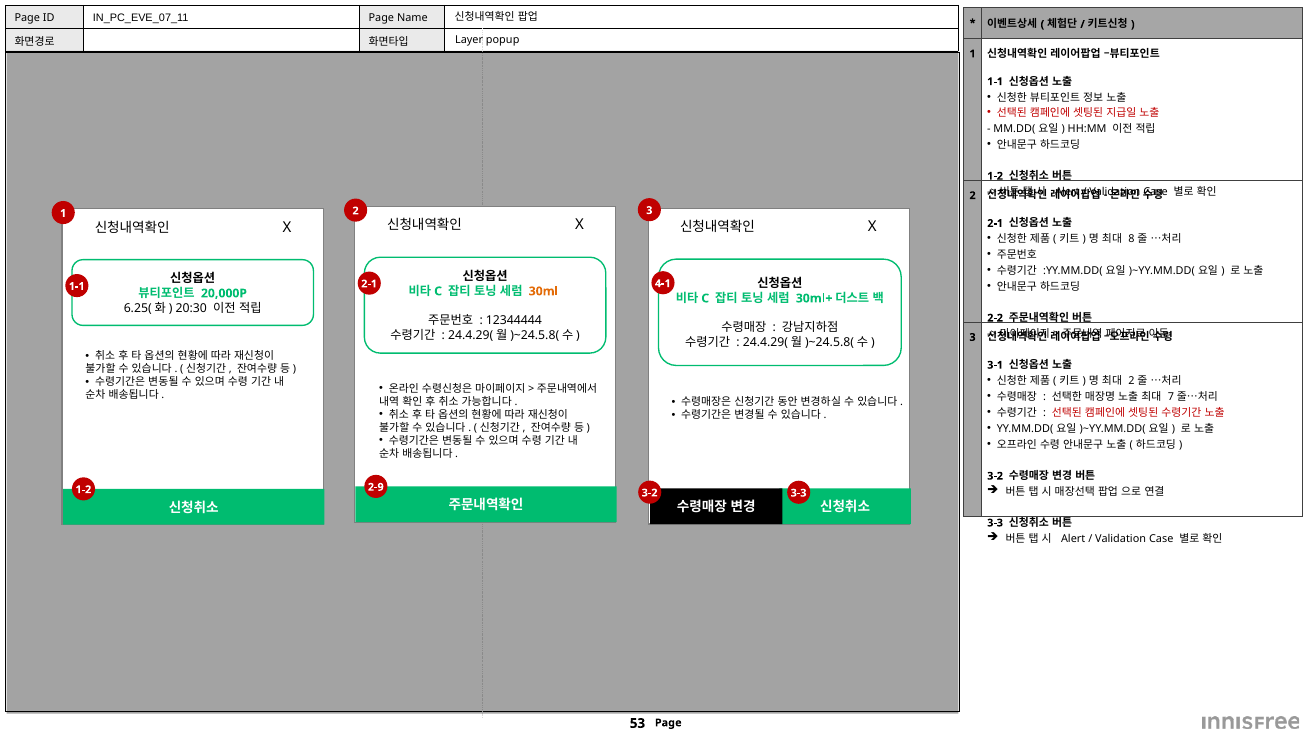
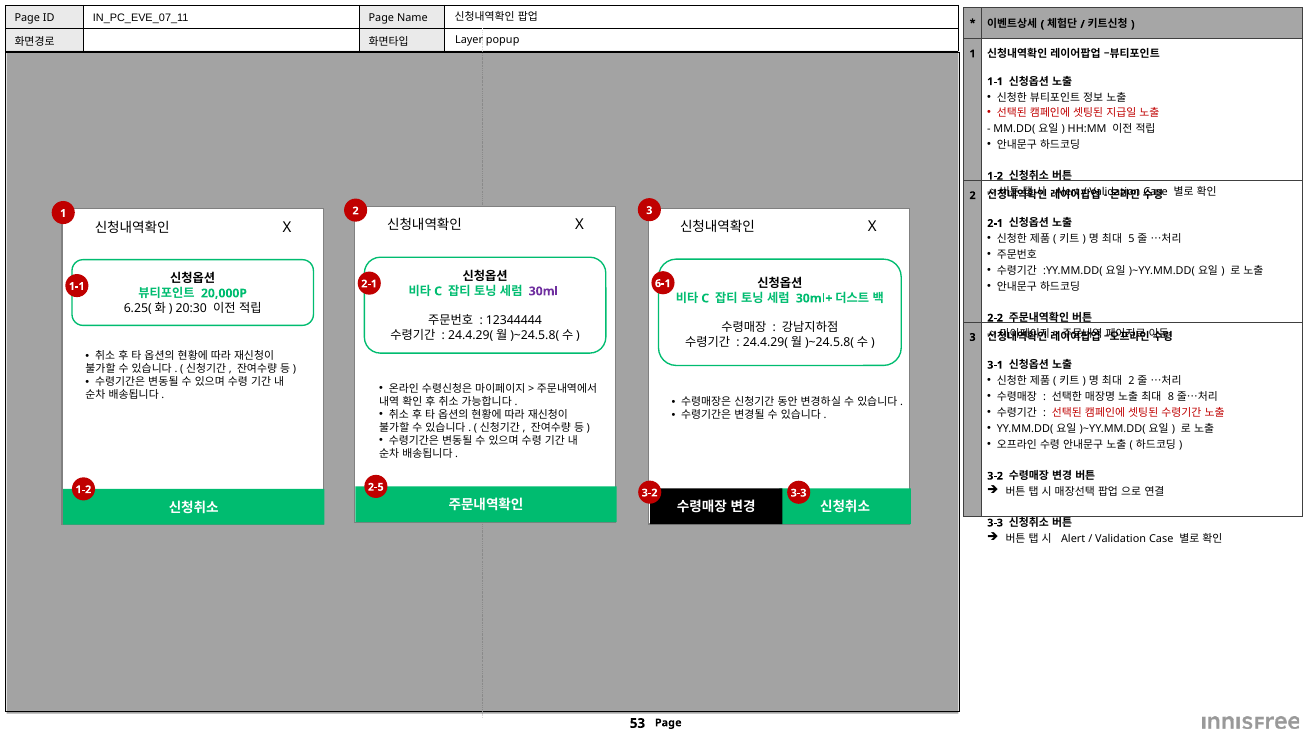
8: 8 -> 5 (1131, 239)
4-1: 4-1 -> 6-1 (663, 283)
30ml colour: orange -> purple (543, 291)
7: 7 -> 8 (1171, 397)
2-9: 2-9 -> 2-5 (376, 487)
